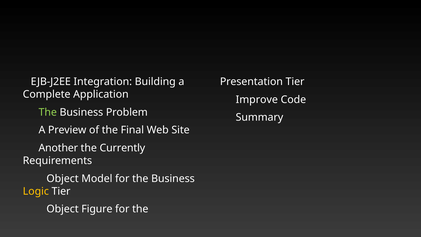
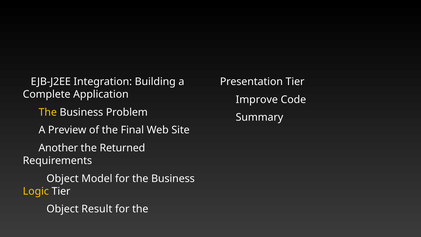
The colour: light green -> yellow (48, 112)
Currently: Currently -> Returned (122, 148)
Figure: Figure -> Result (97, 209)
